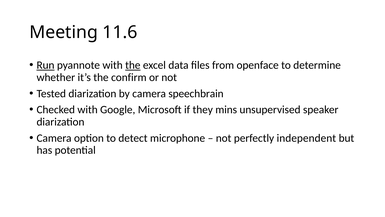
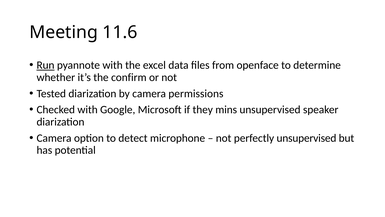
the underline: present -> none (133, 65)
speechbrain: speechbrain -> permissions (196, 93)
perfectly independent: independent -> unsupervised (306, 138)
